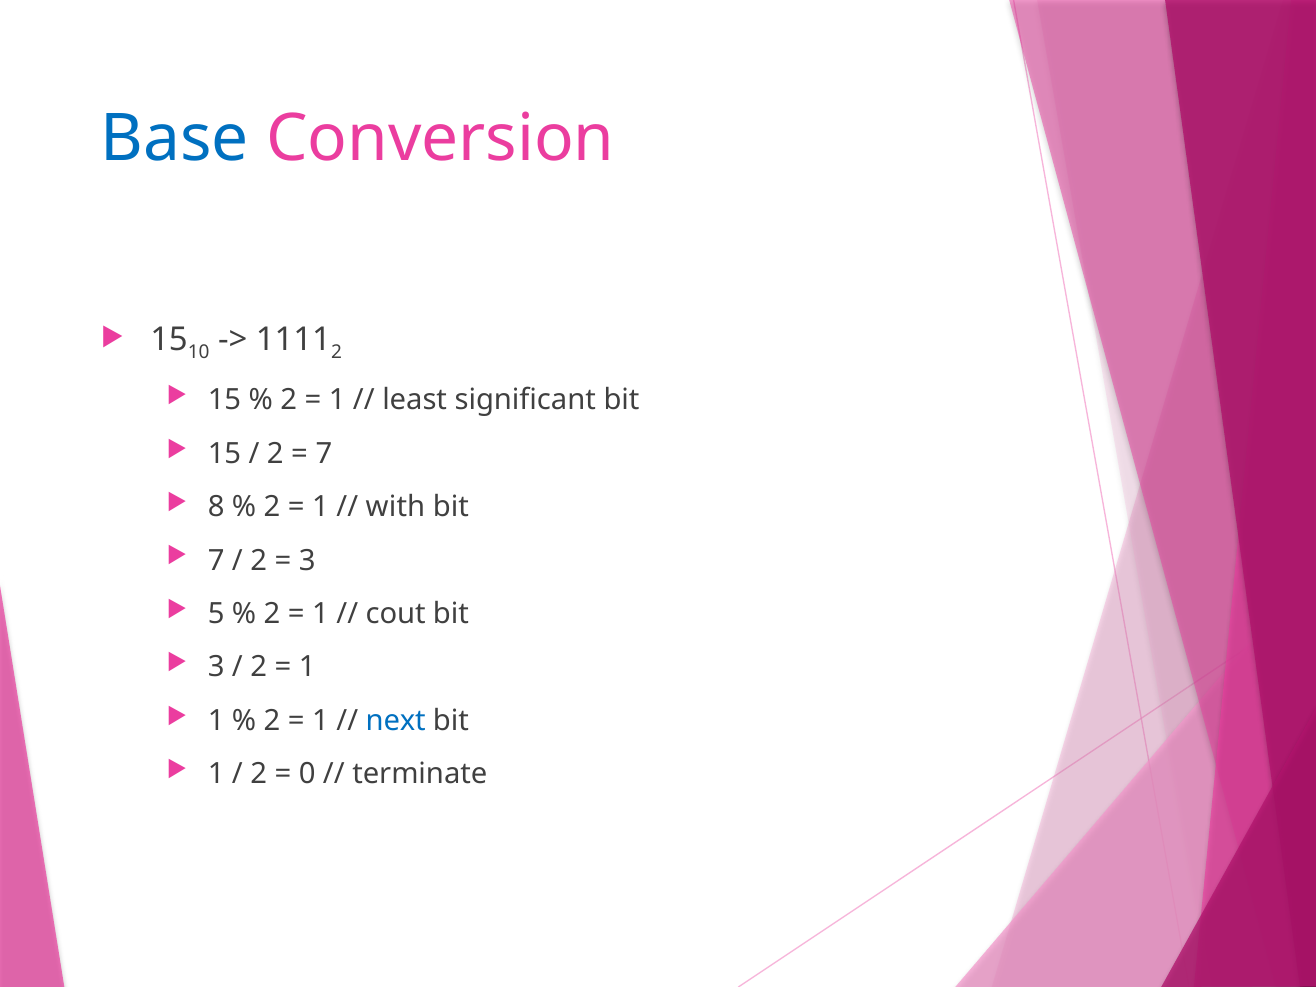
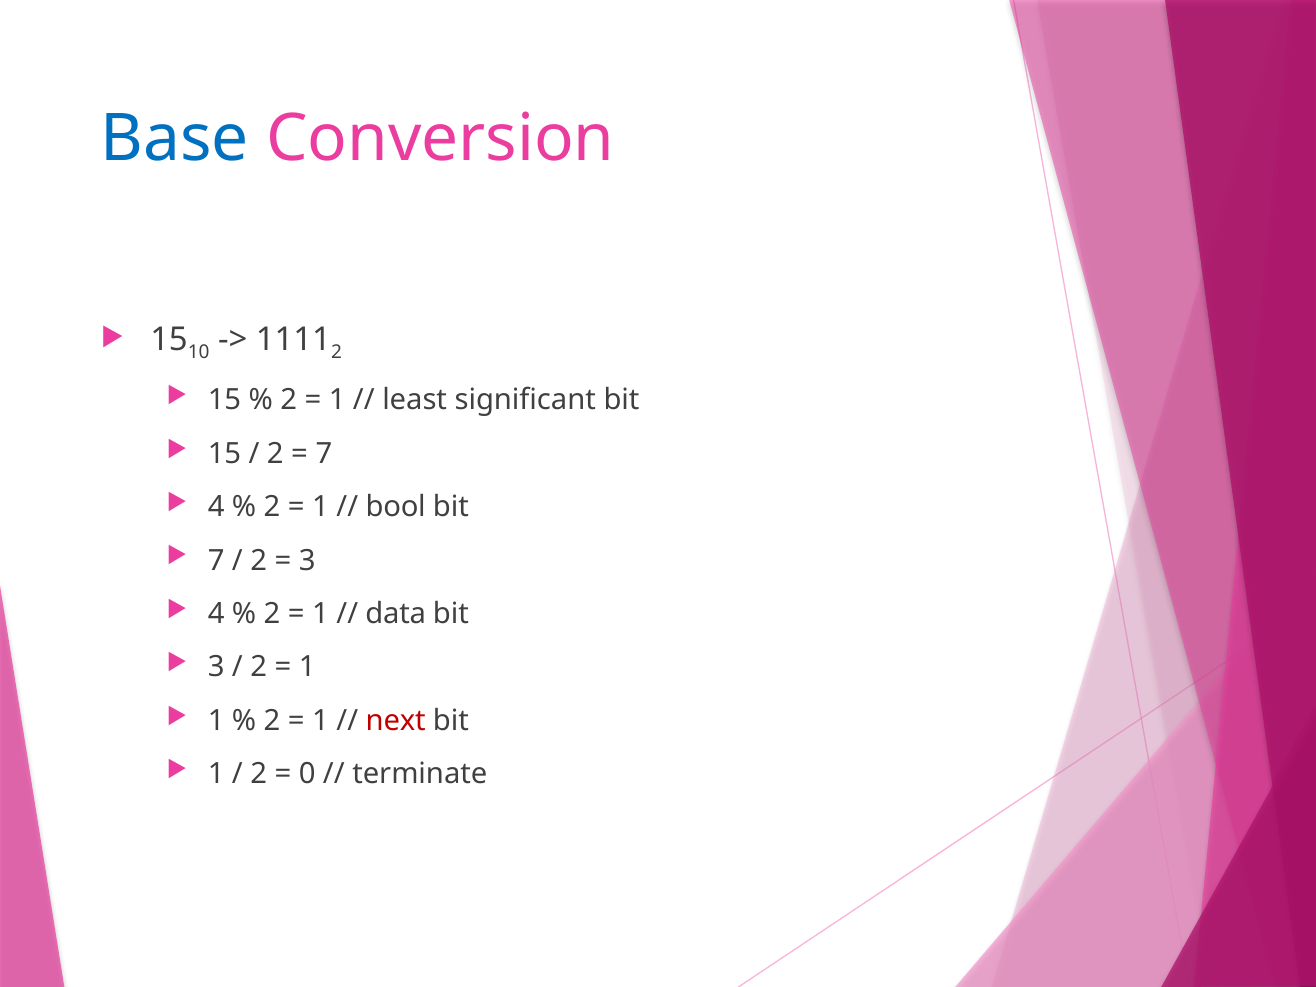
8: 8 -> 4 (216, 507)
with: with -> bool (396, 507)
5: 5 -> 4 (216, 614)
cout: cout -> data (396, 614)
next colour: blue -> red (396, 720)
